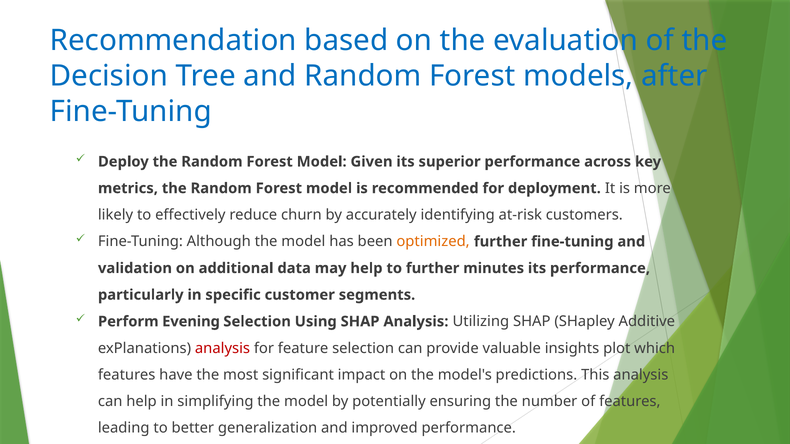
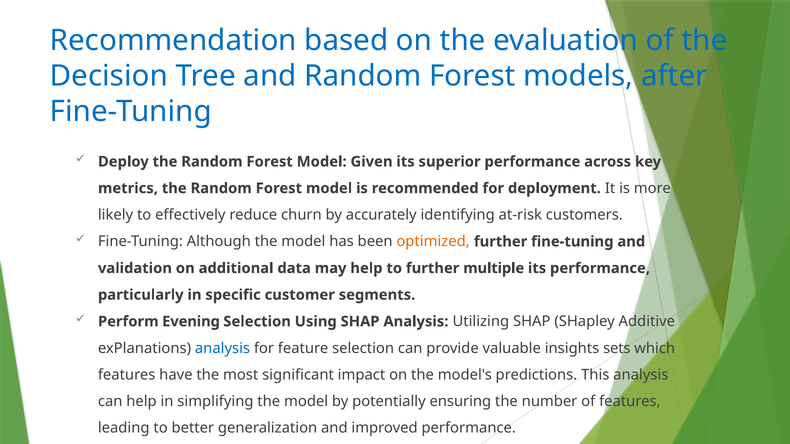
minutes: minutes -> multiple (494, 268)
analysis colour: red -> blue (222, 348)
plot: plot -> sets (617, 348)
